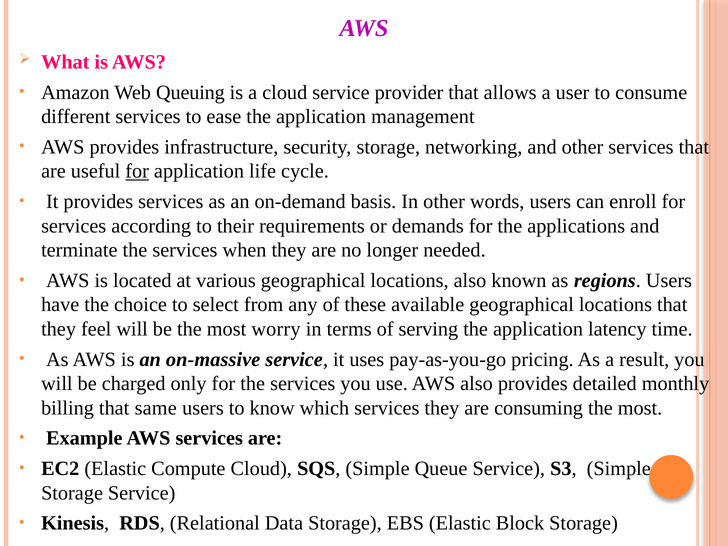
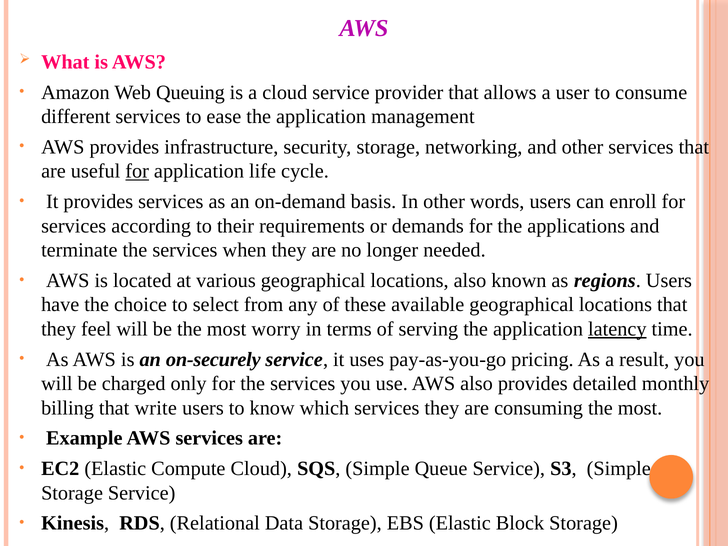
latency underline: none -> present (617, 329)
on-massive: on-massive -> on-securely (213, 359)
same: same -> write (156, 408)
